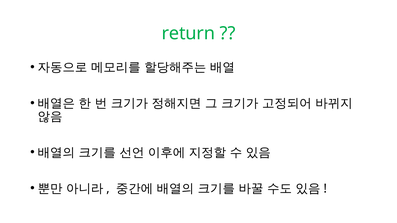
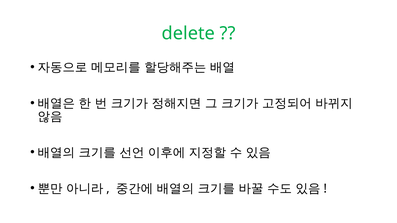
return: return -> delete (188, 33)
